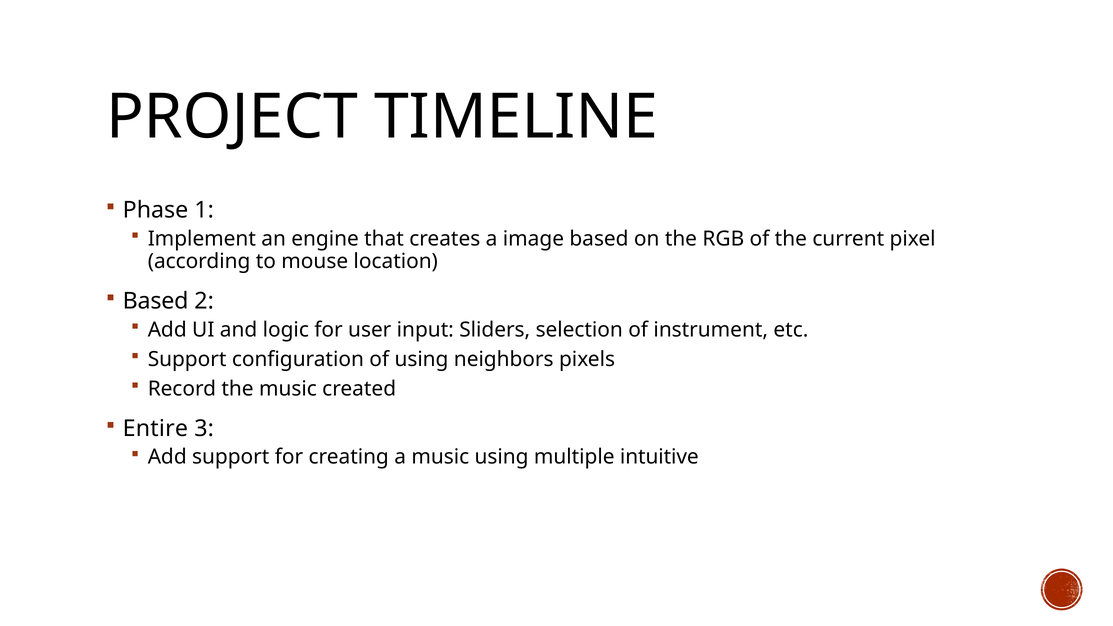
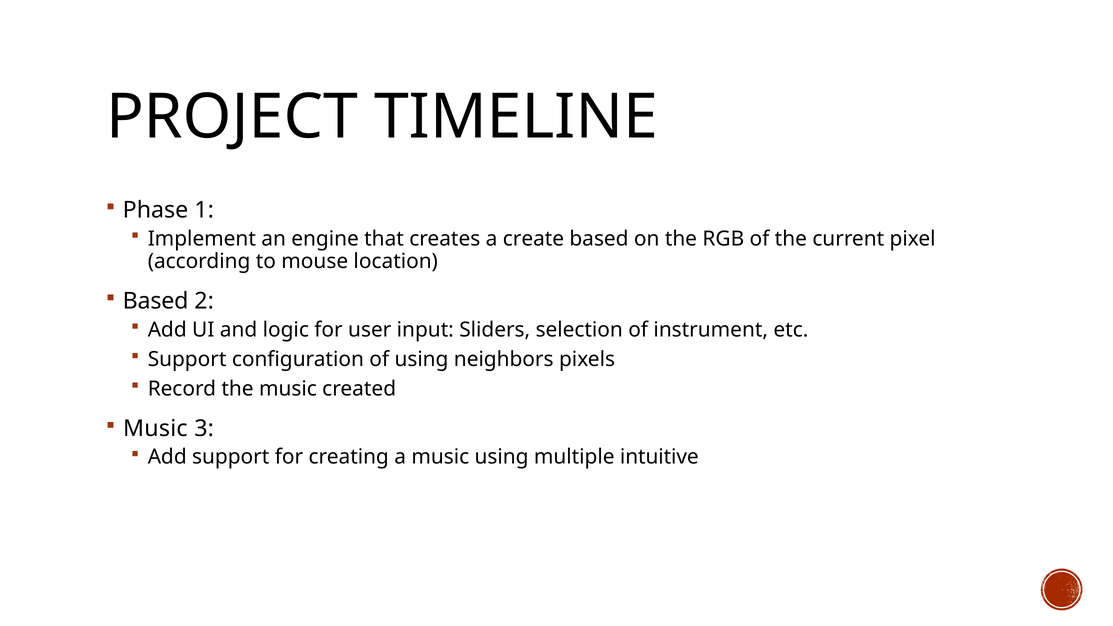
image: image -> create (533, 239)
Entire: Entire -> Music (155, 429)
